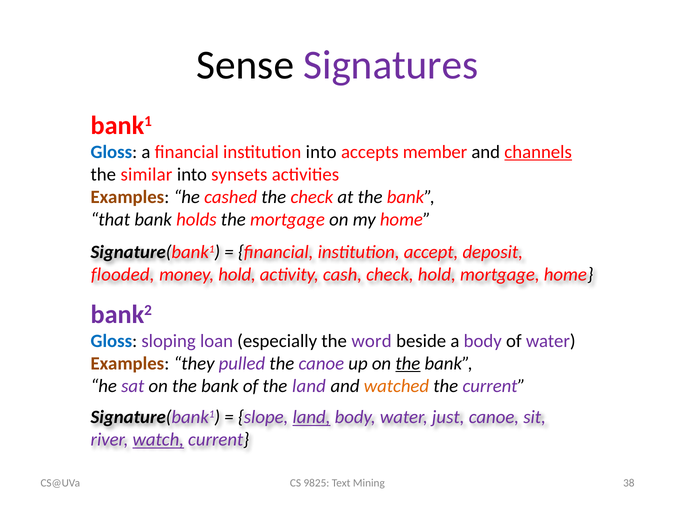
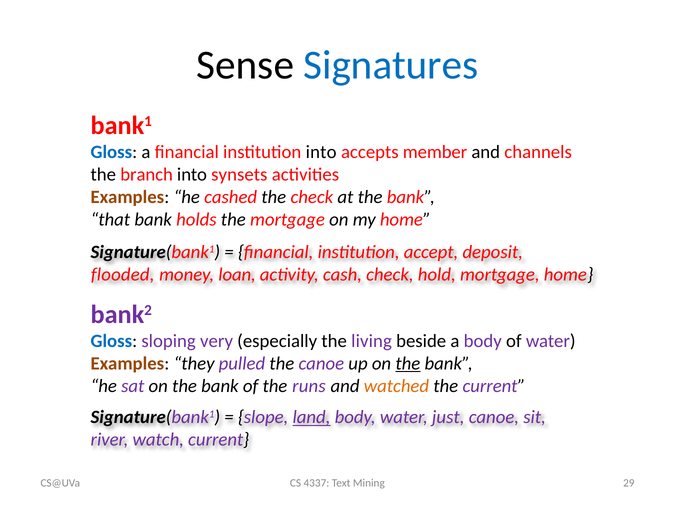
Signatures colour: purple -> blue (391, 65)
channels underline: present -> none (538, 152)
similar: similar -> branch (147, 175)
money hold: hold -> loan (237, 275)
loan: loan -> very (217, 341)
word: word -> living (372, 341)
the land: land -> runs (309, 386)
watch underline: present -> none (158, 440)
9825: 9825 -> 4337 (316, 483)
38: 38 -> 29 (629, 483)
